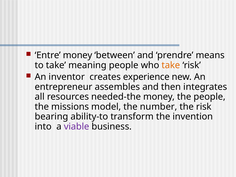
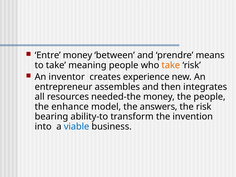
missions: missions -> enhance (70, 107)
number: number -> answers (159, 107)
viable colour: purple -> blue (77, 126)
